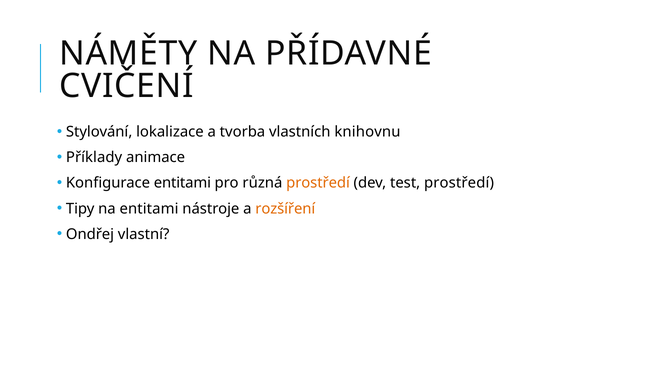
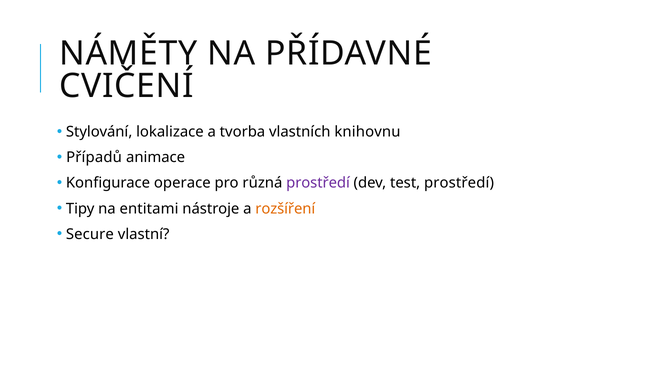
Příklady: Příklady -> Případů (94, 158)
Konfigurace entitami: entitami -> operace (182, 183)
prostředí colour: orange -> purple (318, 183)
Ondřej: Ondřej -> Secure (90, 234)
